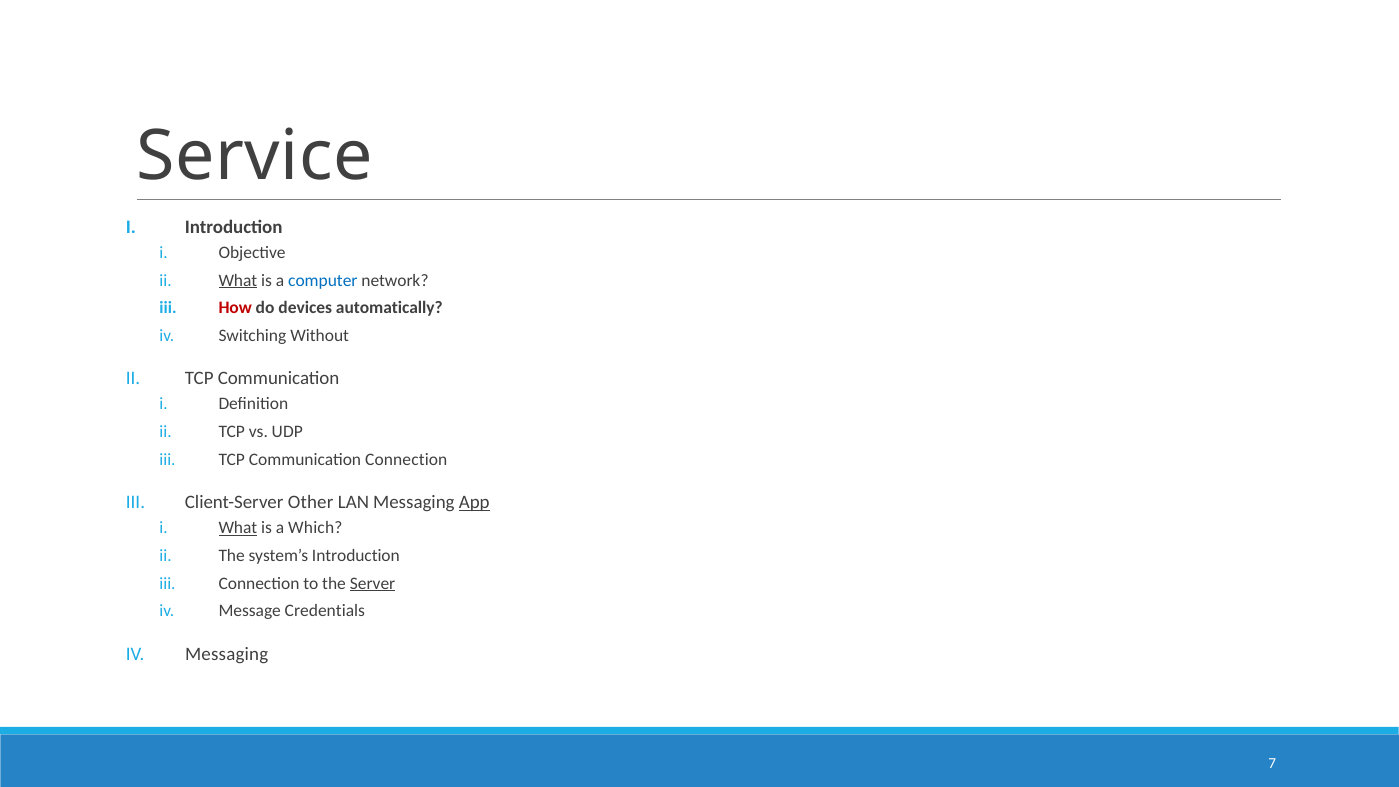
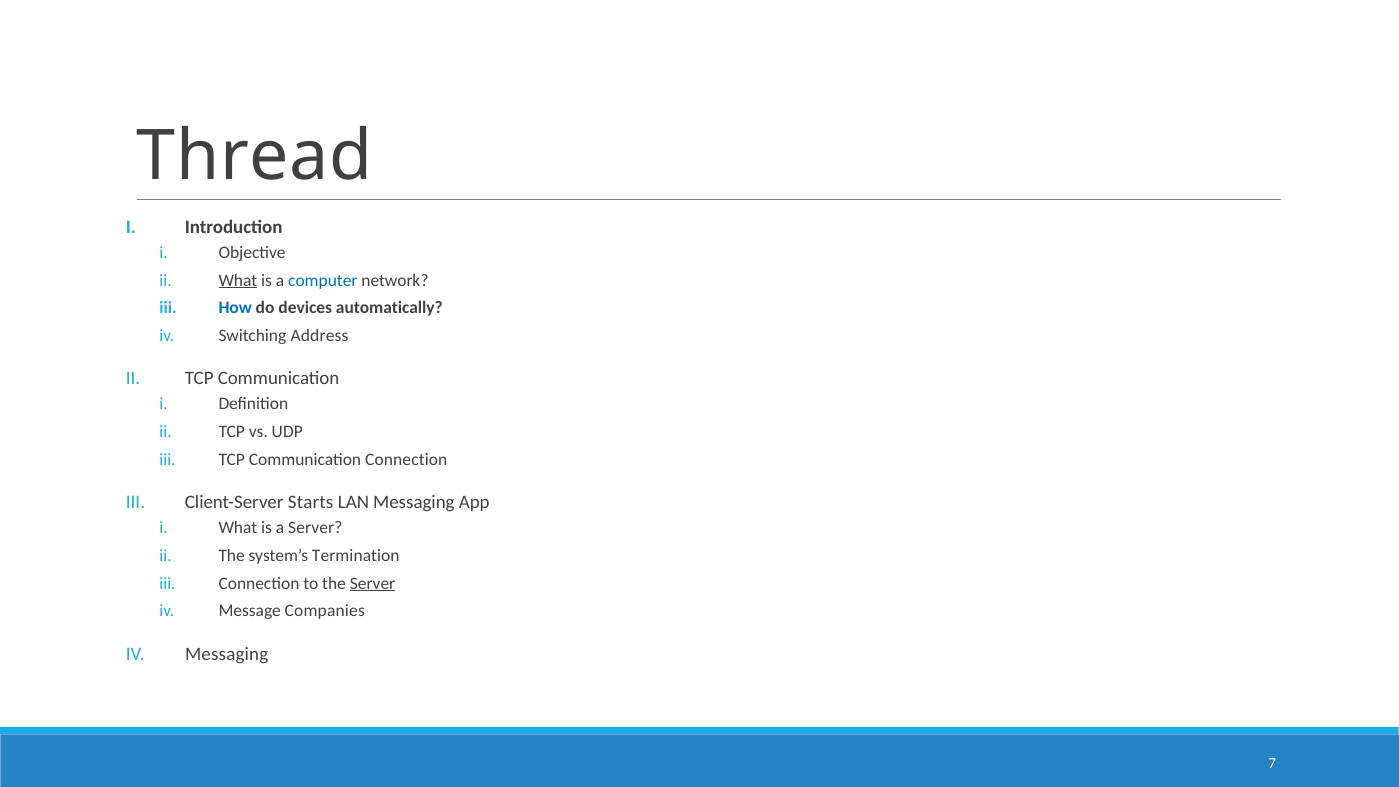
Service: Service -> Thread (255, 157)
How colour: red -> blue (235, 308)
Without: Without -> Address (320, 336)
Other: Other -> Starts (311, 502)
App underline: present -> none (474, 502)
What underline: present -> none (238, 528)
a Which: Which -> Server (315, 528)
system’s Introduction: Introduction -> Termination (356, 556)
Credentials: Credentials -> Companies (325, 611)
